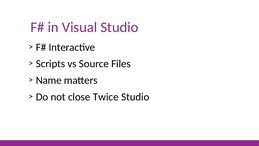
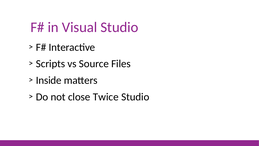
Name: Name -> Inside (49, 80)
